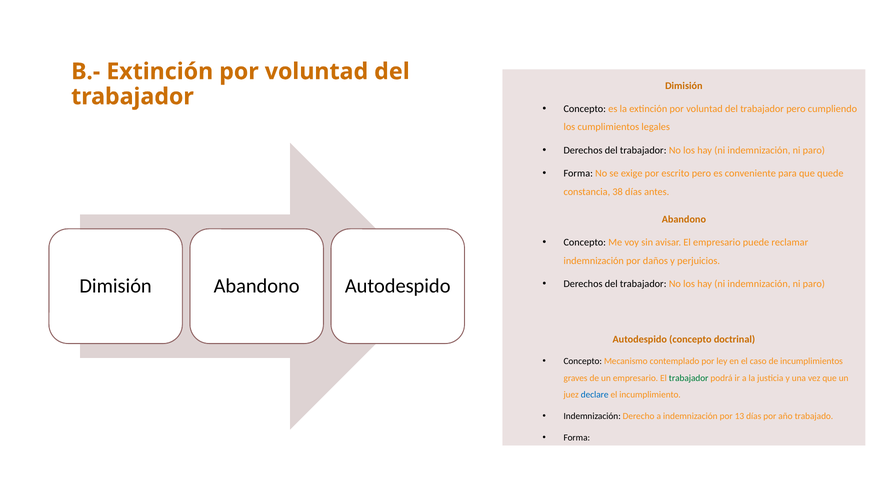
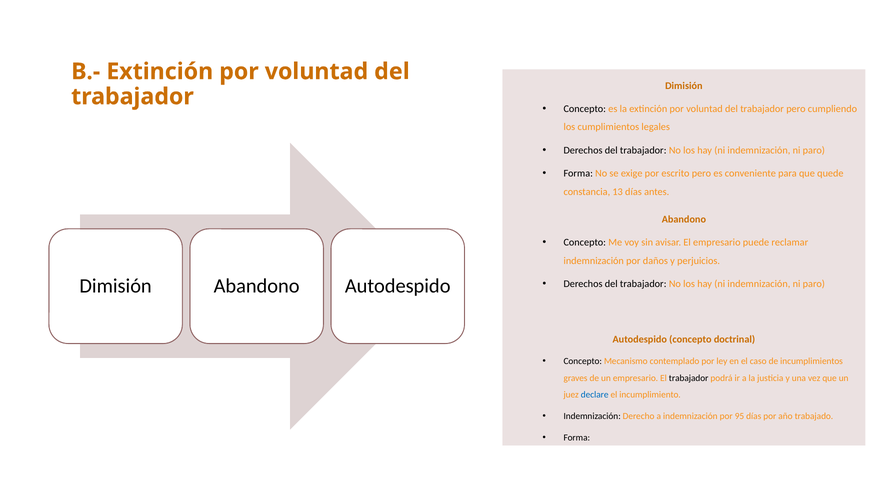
38: 38 -> 13 (618, 192)
trabajador colour: green -> black (689, 378)
13: 13 -> 95 (739, 416)
